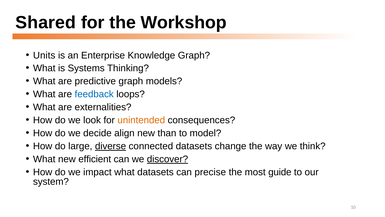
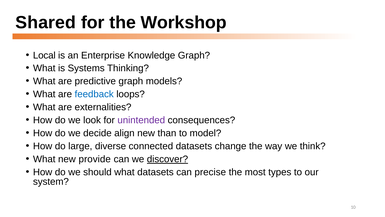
Units: Units -> Local (44, 55)
unintended colour: orange -> purple (141, 120)
diverse underline: present -> none (111, 146)
efficient: efficient -> provide (95, 159)
impact: impact -> should (97, 172)
guide: guide -> types (280, 172)
